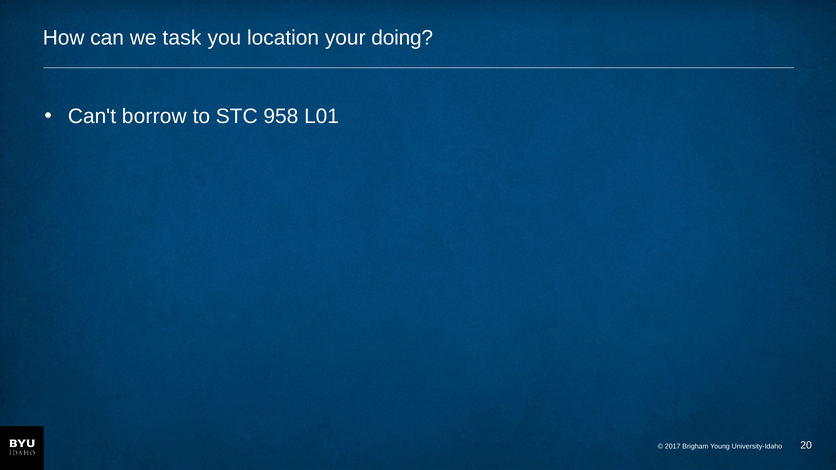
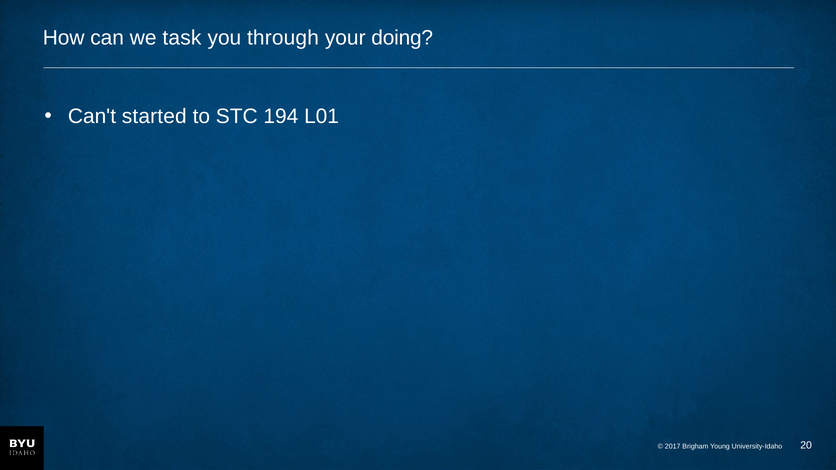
location: location -> through (283, 38)
borrow: borrow -> started (154, 116)
958: 958 -> 194 (281, 116)
